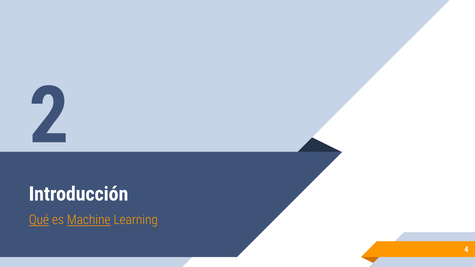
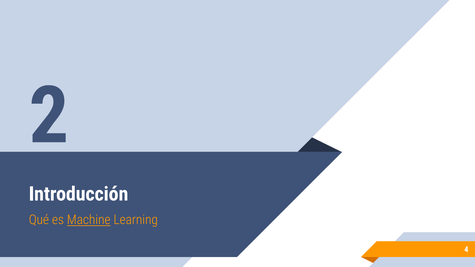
Qué underline: present -> none (39, 220)
